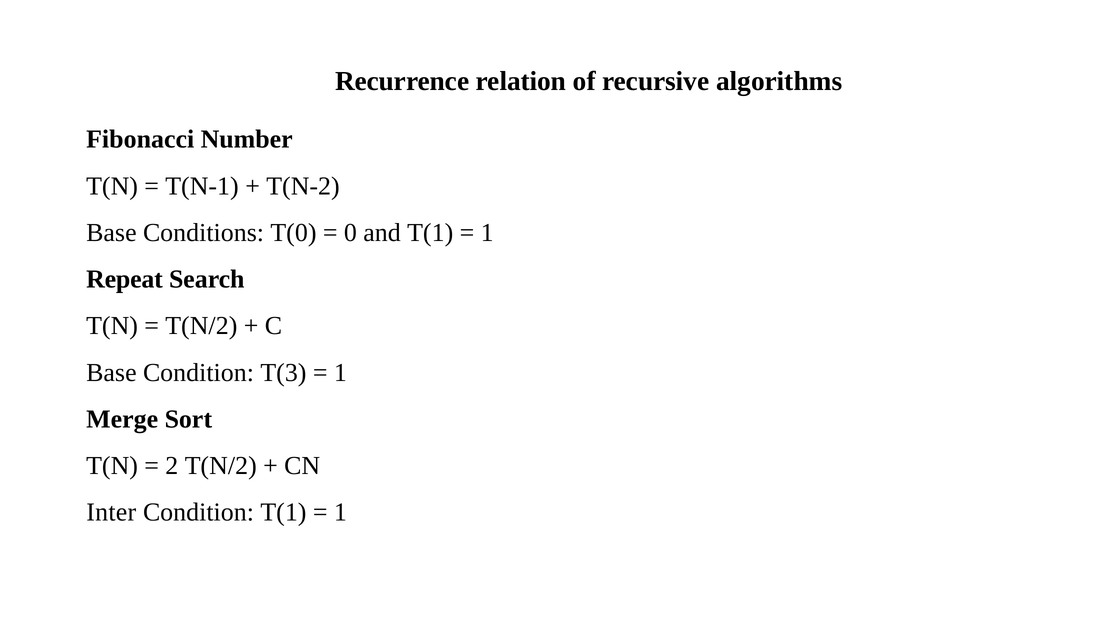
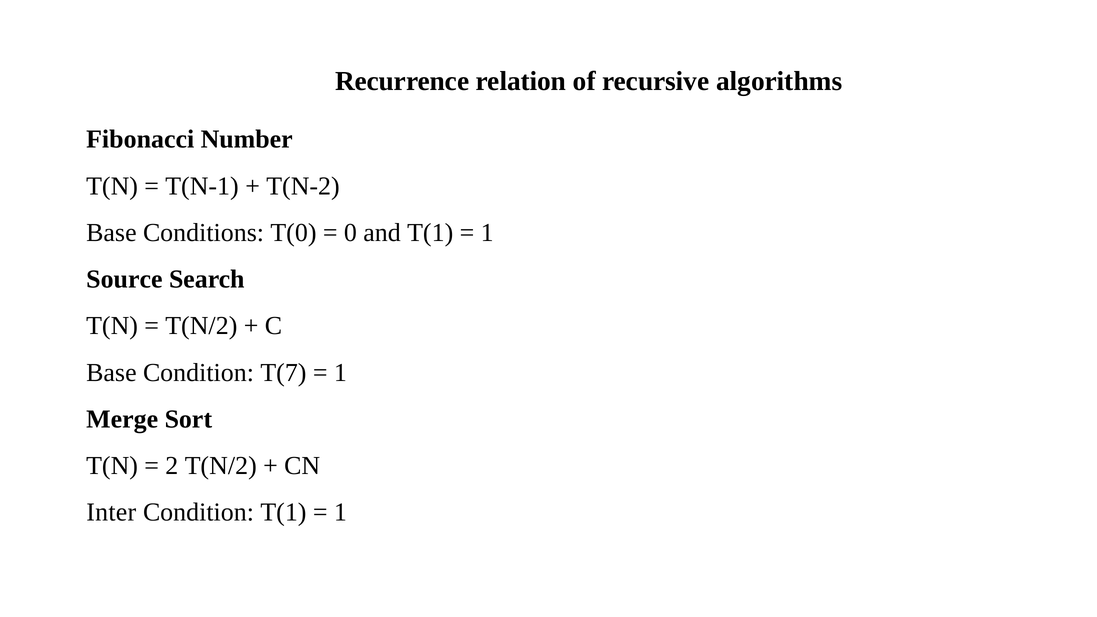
Repeat: Repeat -> Source (124, 279)
T(3: T(3 -> T(7 (283, 373)
